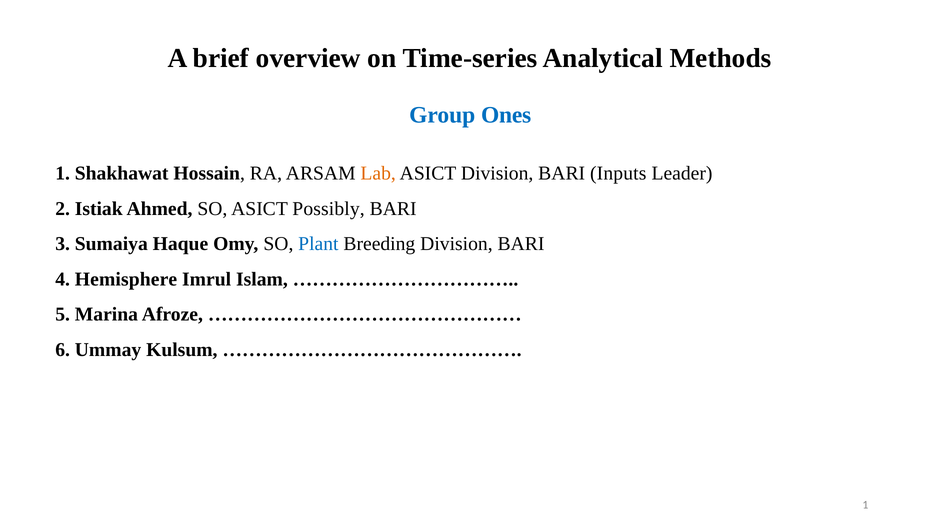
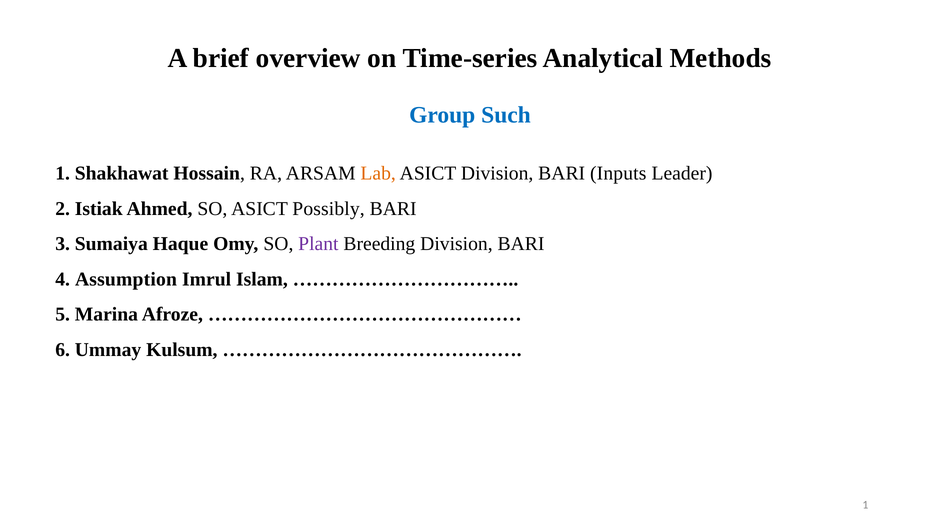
Ones: Ones -> Such (506, 115)
Plant colour: blue -> purple (318, 244)
Hemisphere: Hemisphere -> Assumption (126, 279)
